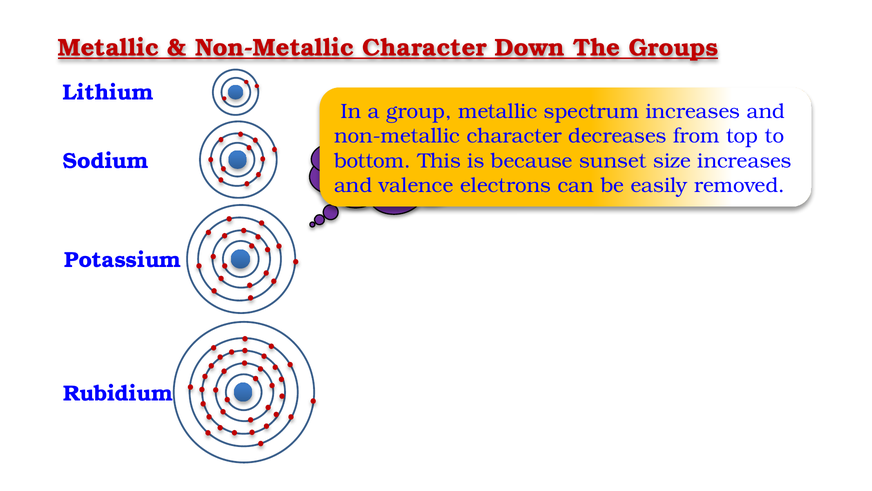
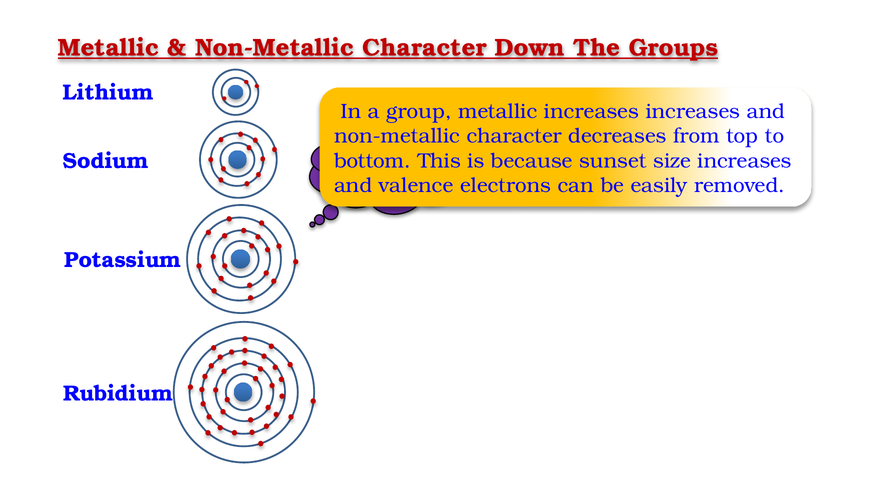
metallic spectrum: spectrum -> increases (591, 111)
